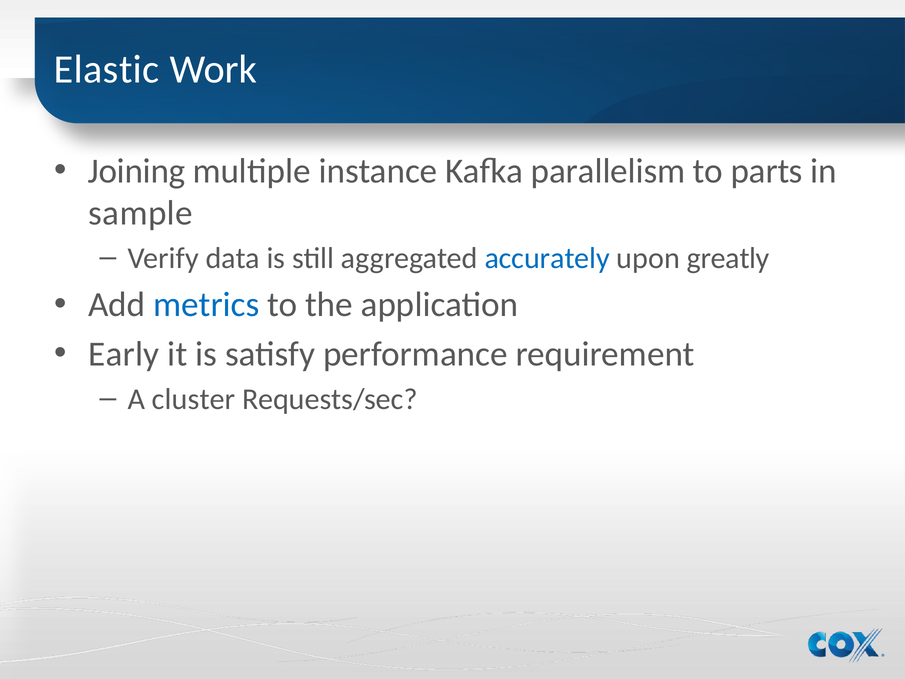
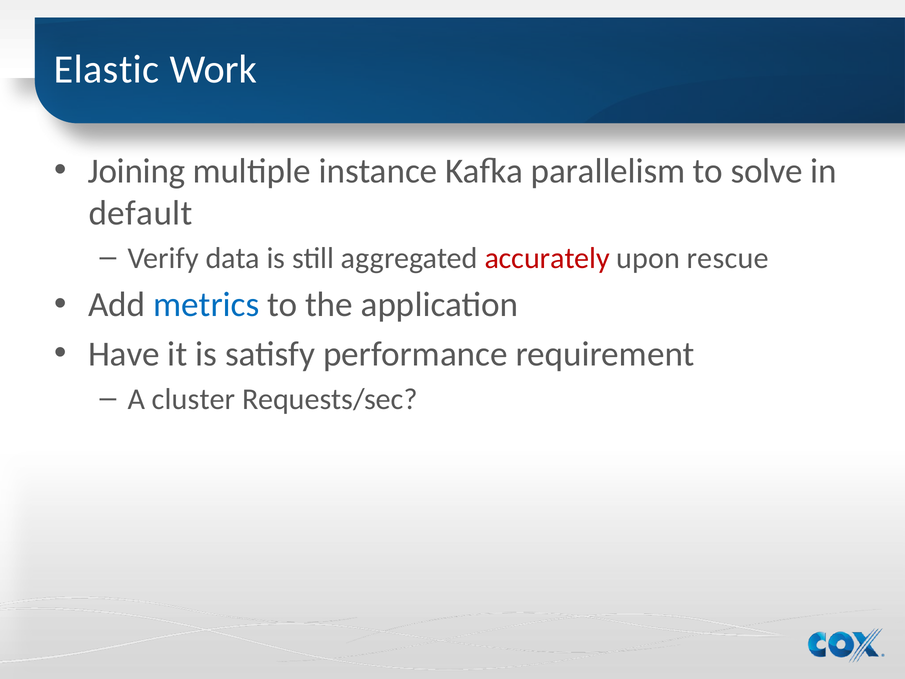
parts: parts -> solve (767, 171)
sample: sample -> default (141, 213)
accurately colour: blue -> red (547, 258)
greatly: greatly -> rescue (728, 258)
Early: Early -> Have (124, 354)
